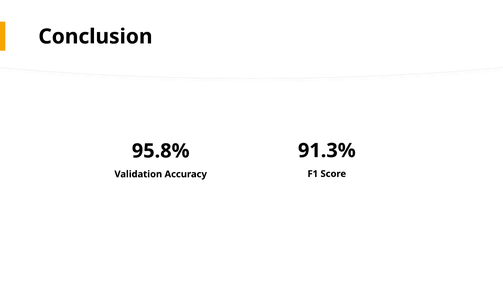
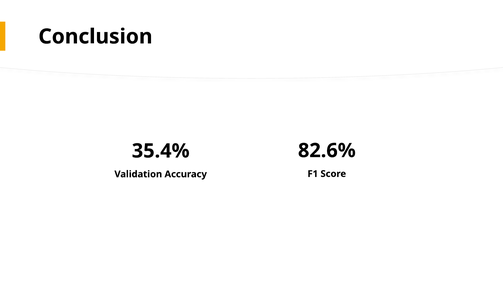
91.3%: 91.3% -> 82.6% (327, 151)
95.8%: 95.8% -> 35.4% (161, 151)
